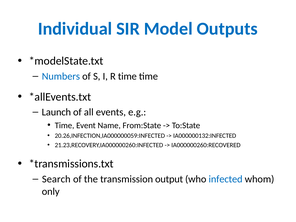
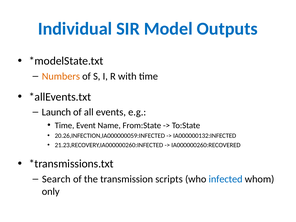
Numbers colour: blue -> orange (61, 76)
R time: time -> with (127, 76)
output: output -> scripts (169, 179)
